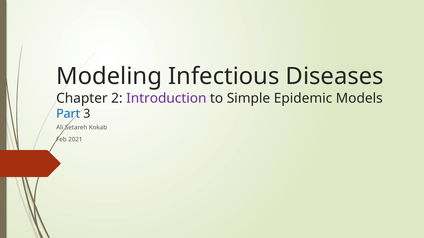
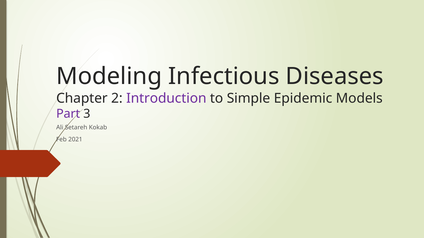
Part colour: blue -> purple (68, 114)
